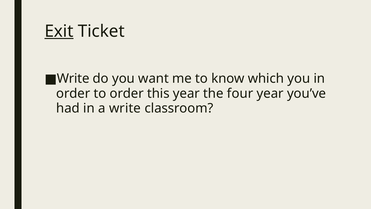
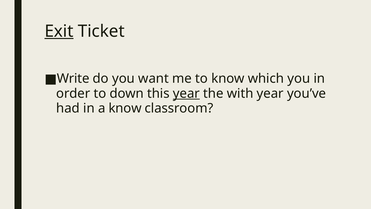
to order: order -> down (127, 93)
year underline: none -> present (186, 93)
four: four -> with (240, 93)
a write: write -> know (125, 108)
